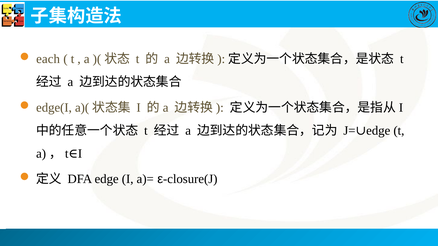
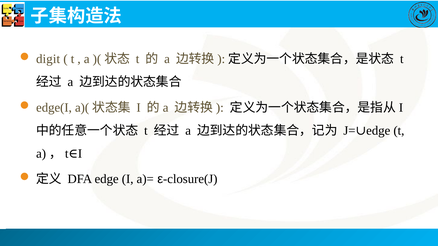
each: each -> digit (48, 59)
